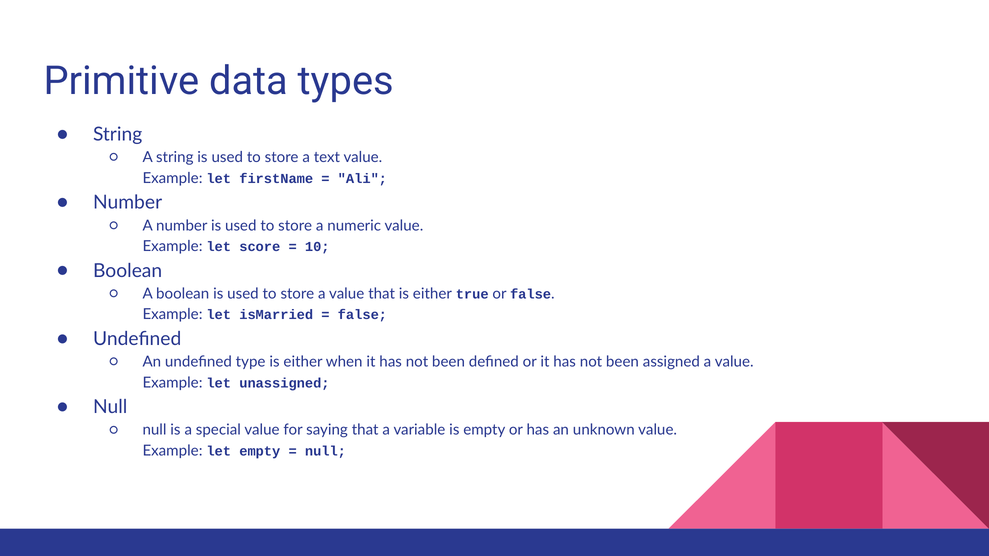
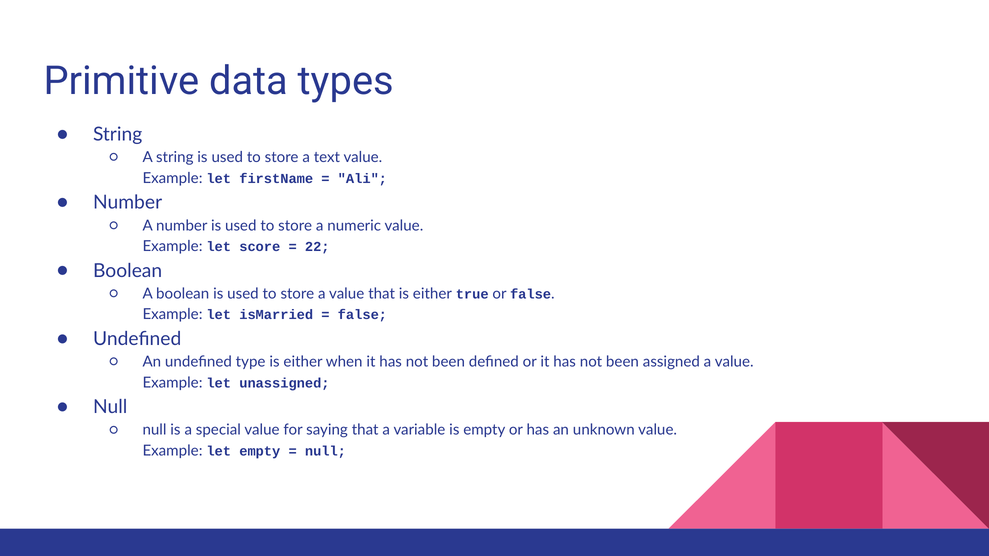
10: 10 -> 22 (317, 247)
